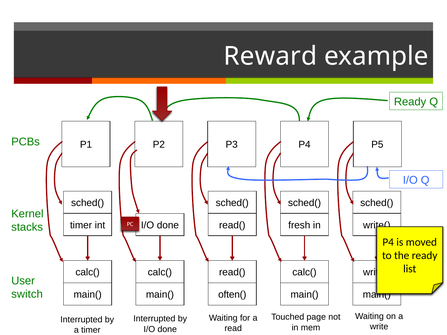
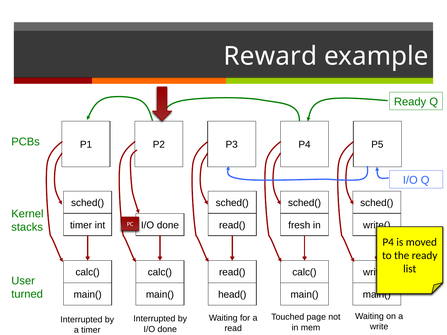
switch: switch -> turned (27, 294)
often(: often( -> head( (232, 295)
